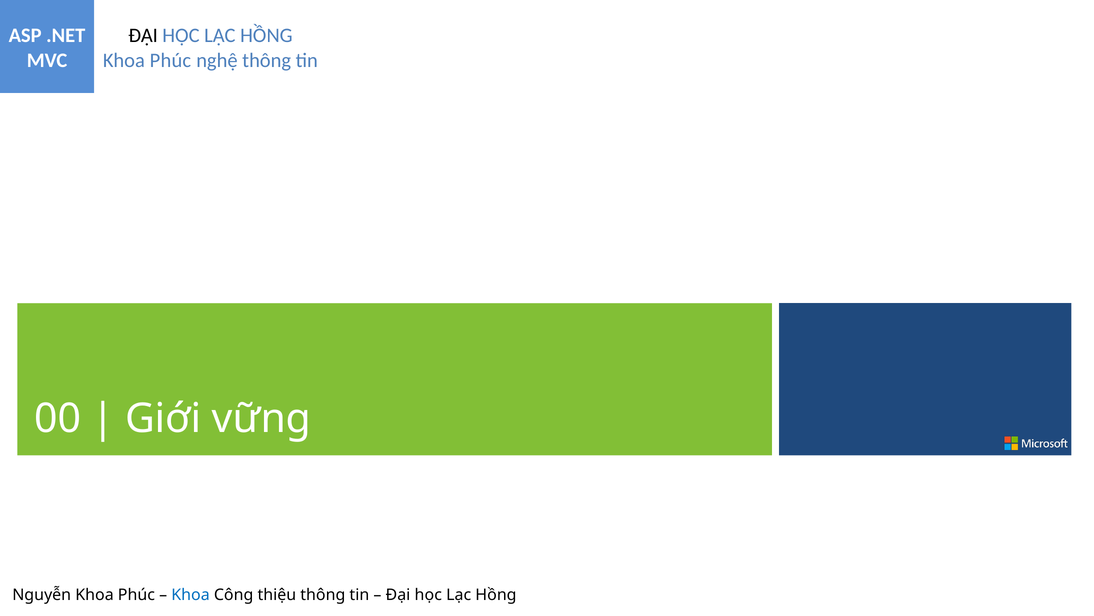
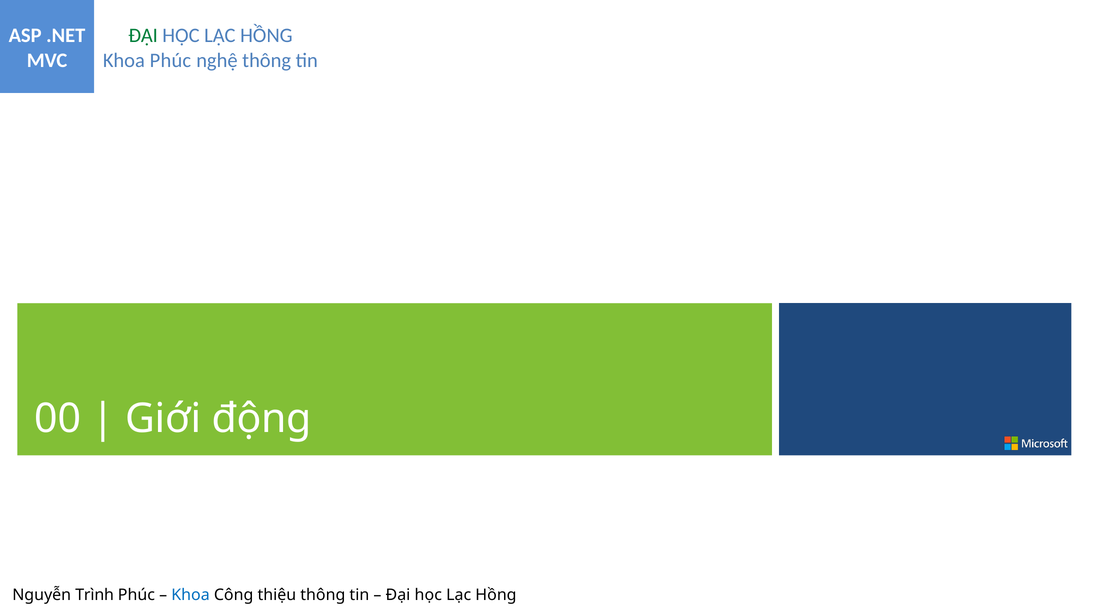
ĐẠI colour: black -> green (143, 36)
vững: vững -> động (262, 419)
Nguyễn Khoa: Khoa -> Trình (95, 595)
